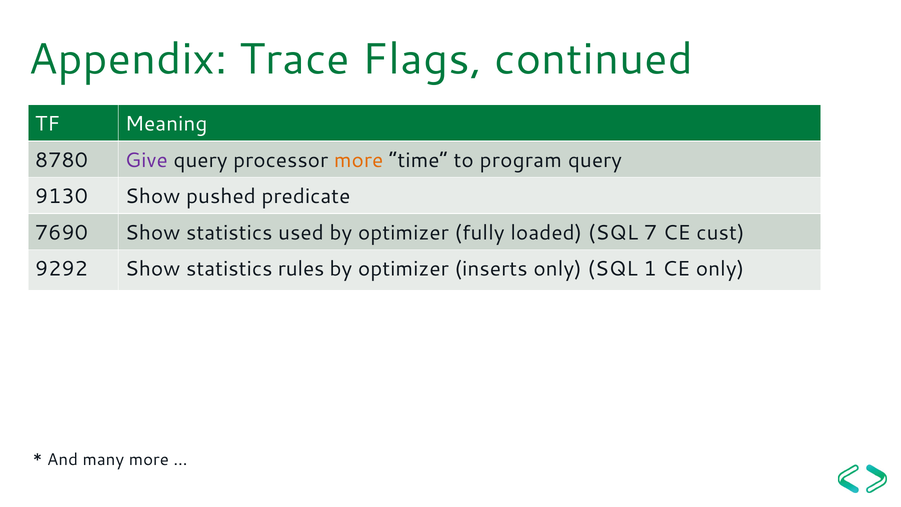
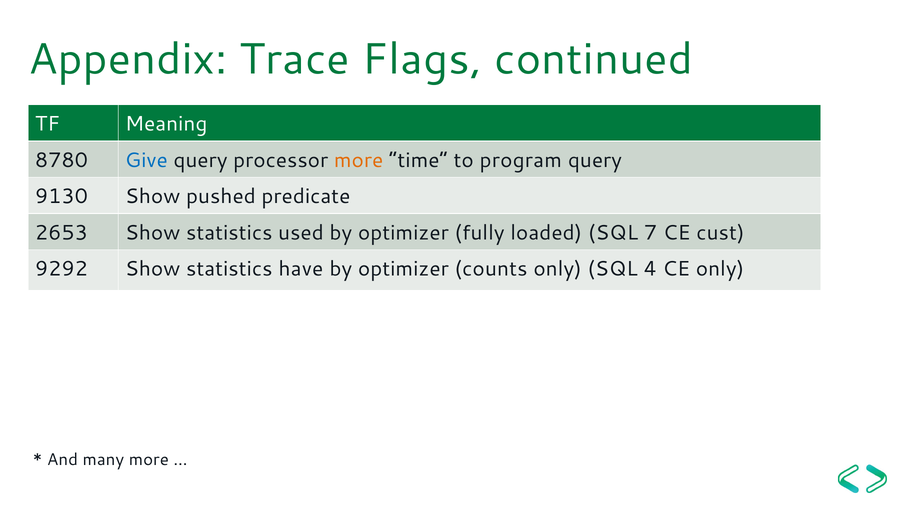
Give colour: purple -> blue (146, 160)
7690: 7690 -> 2653 (61, 233)
rules: rules -> have (301, 269)
inserts: inserts -> counts (491, 269)
1: 1 -> 4 (650, 269)
